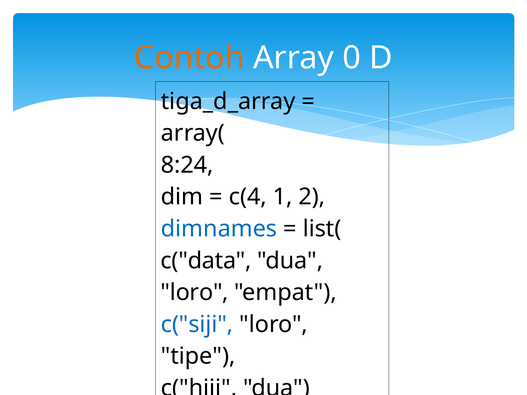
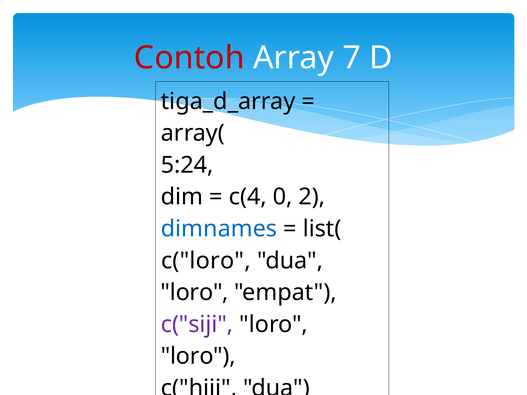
Contoh colour: orange -> red (189, 58)
0: 0 -> 7 (352, 58)
8:24: 8:24 -> 5:24 (187, 165)
1: 1 -> 0 (283, 197)
c("data: c("data -> c("loro (206, 261)
c("siji colour: blue -> purple (197, 325)
tipe: tipe -> loro (198, 356)
